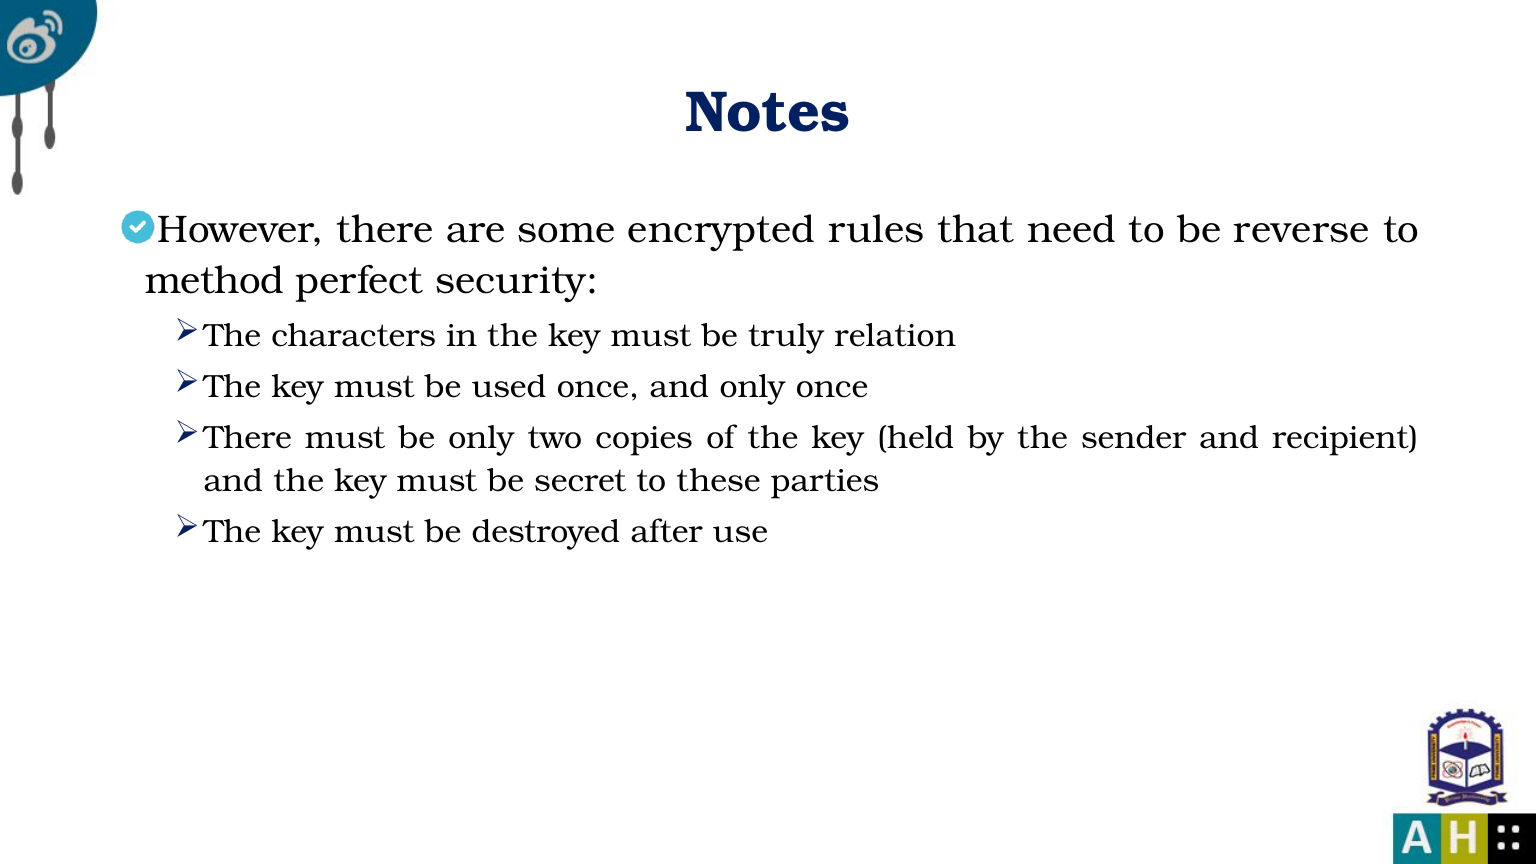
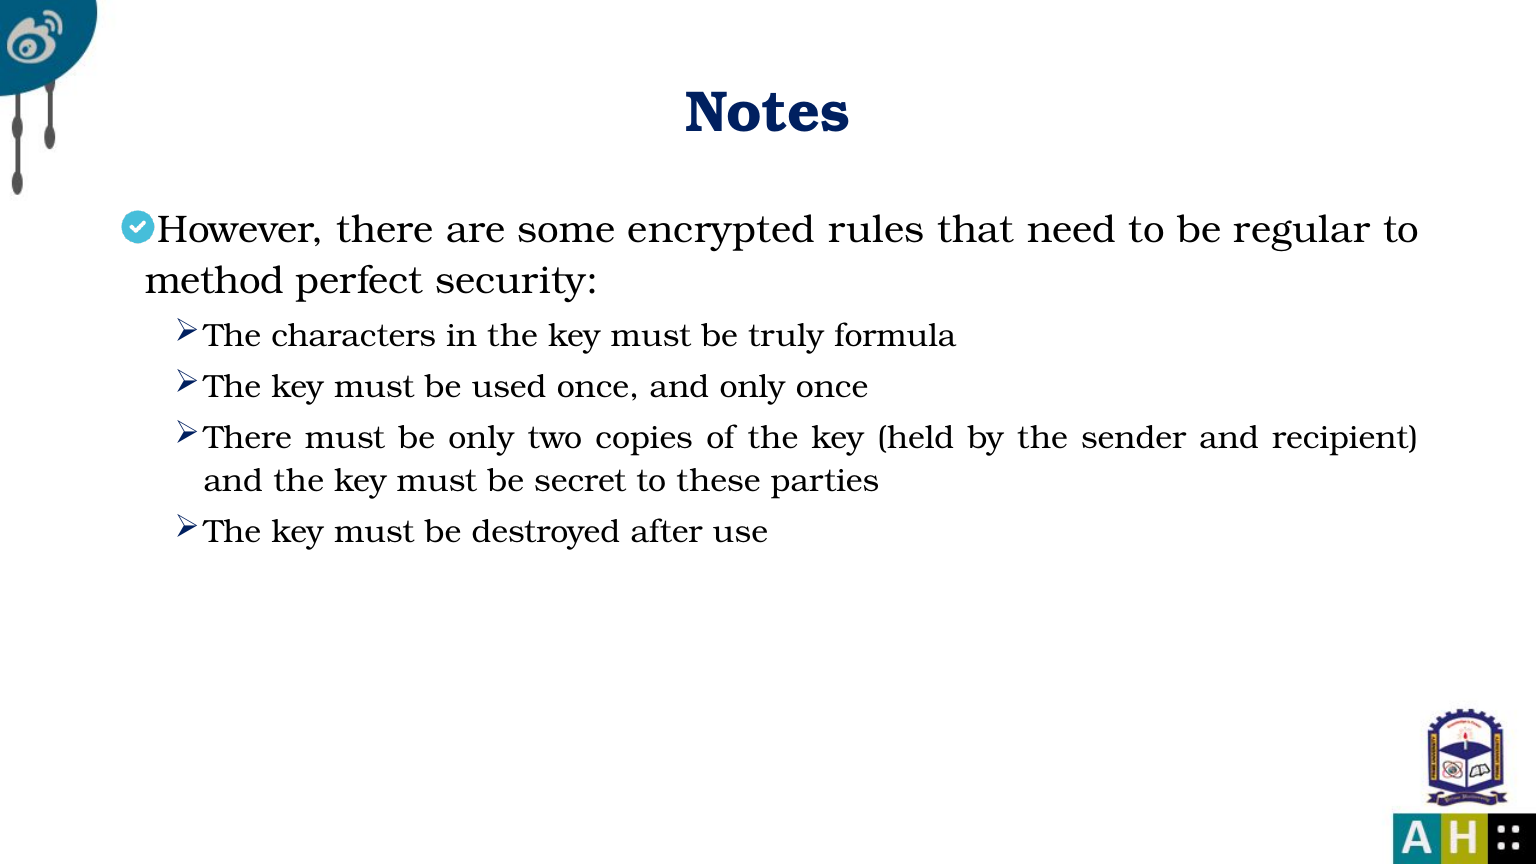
reverse: reverse -> regular (1302, 230)
relation: relation -> formula (895, 336)
